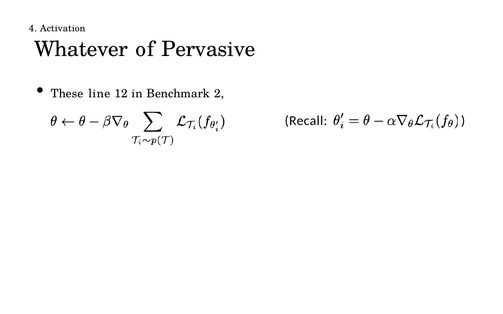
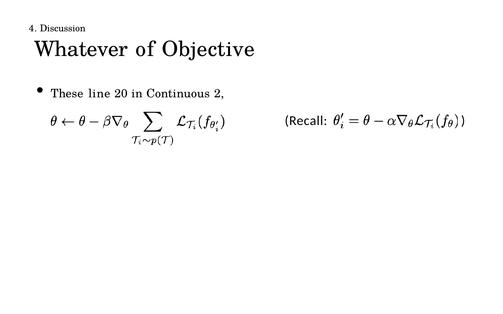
Activation: Activation -> Discussion (63, 29)
Pervasive: Pervasive -> Objective (208, 49)
12: 12 -> 20 (121, 94)
Benchmark: Benchmark -> Continuous (178, 94)
